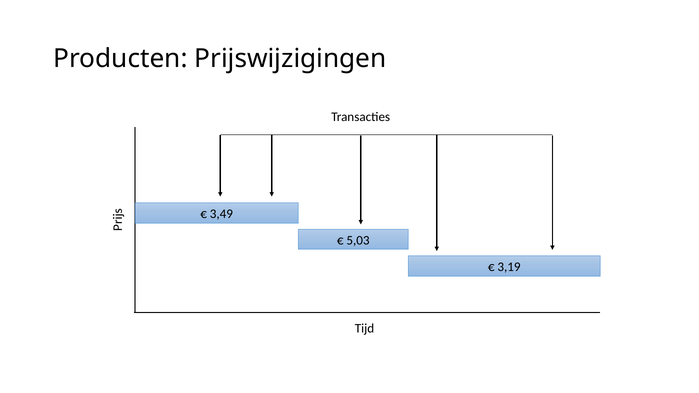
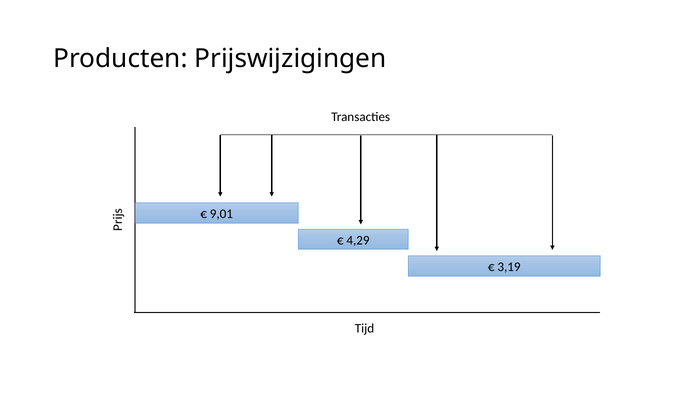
3,49: 3,49 -> 9,01 (221, 214)
5,03: 5,03 -> 4,29 (358, 240)
